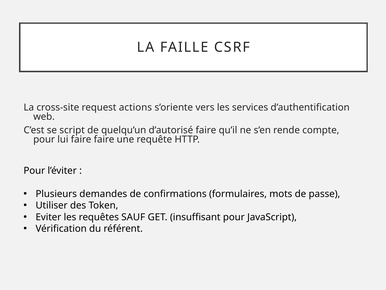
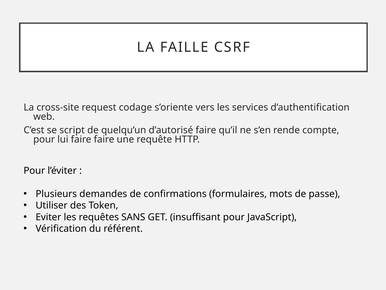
actions: actions -> codage (135, 107)
SAUF: SAUF -> SANS (133, 217)
